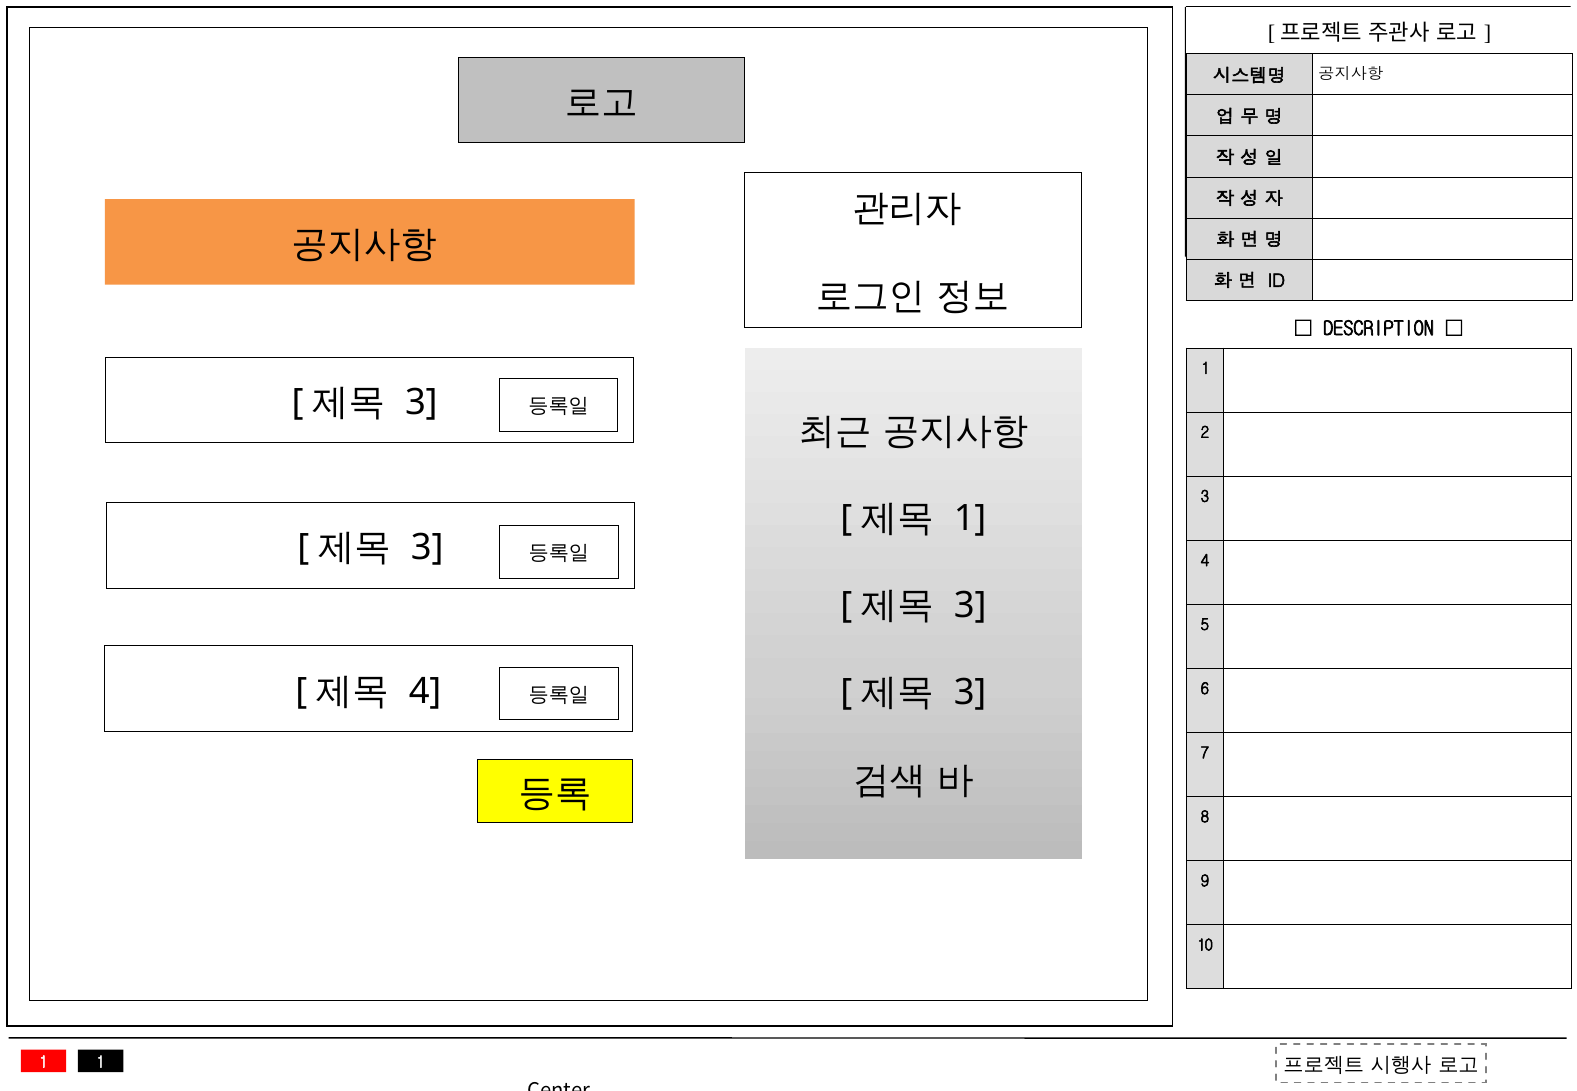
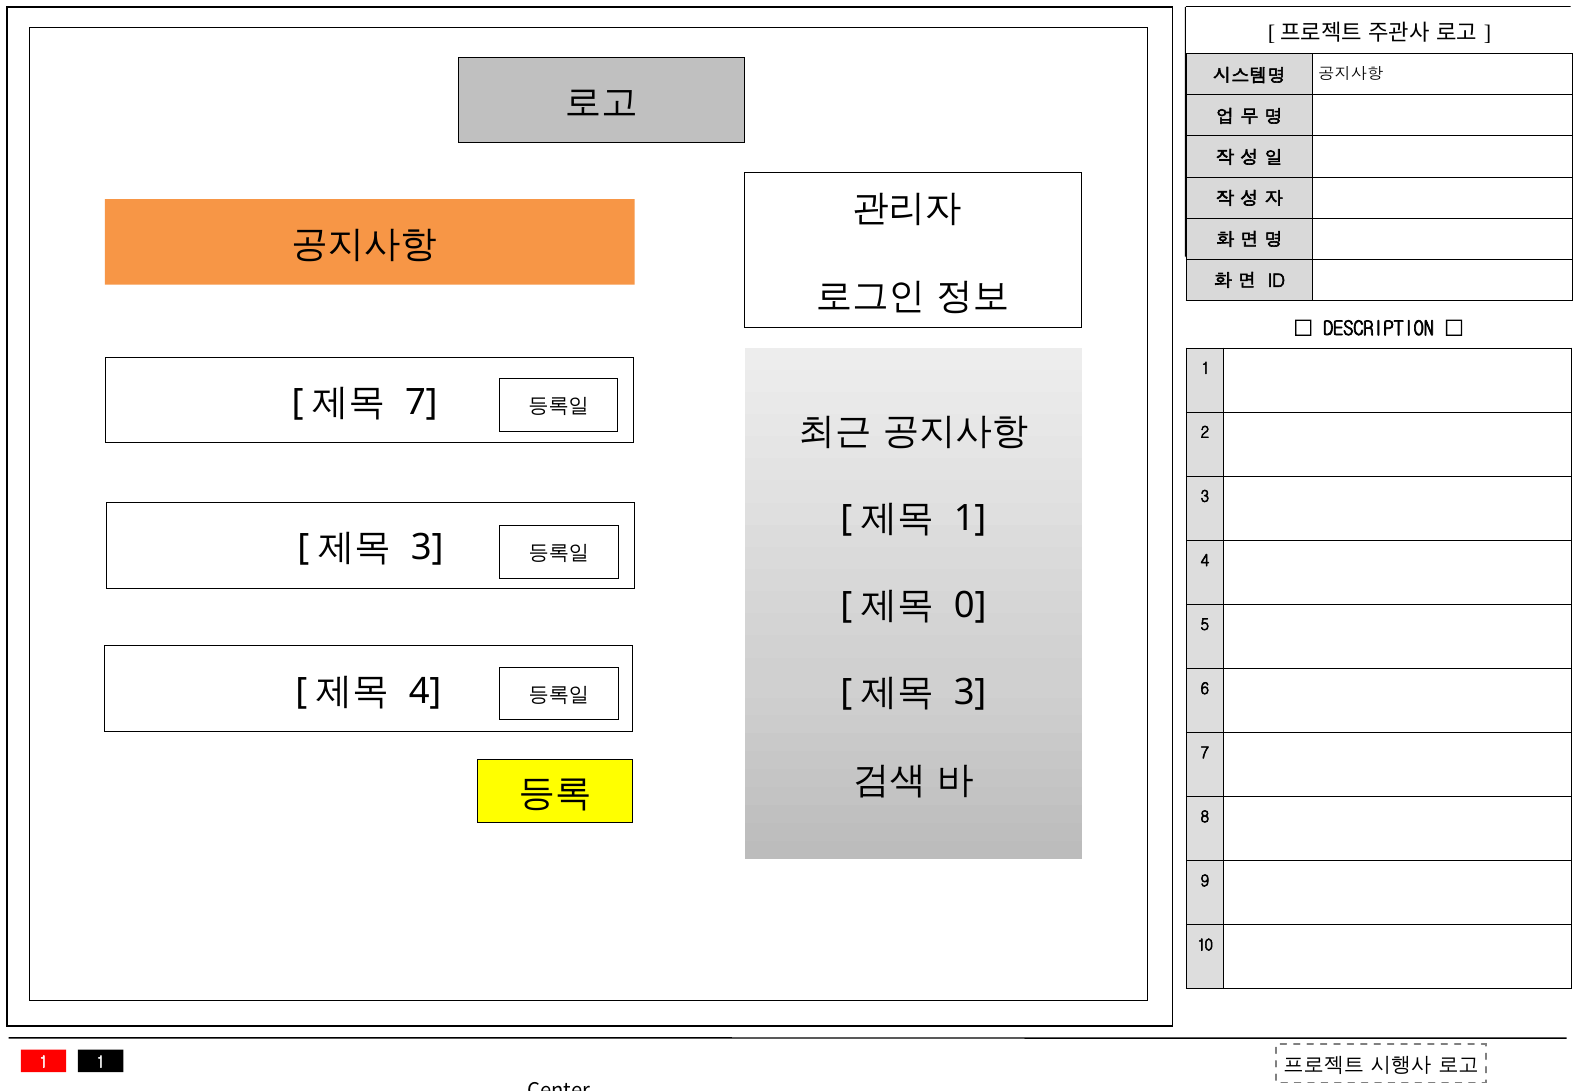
3: 3 -> 7 (421, 403)
3: 3 -> 0 (970, 606)
